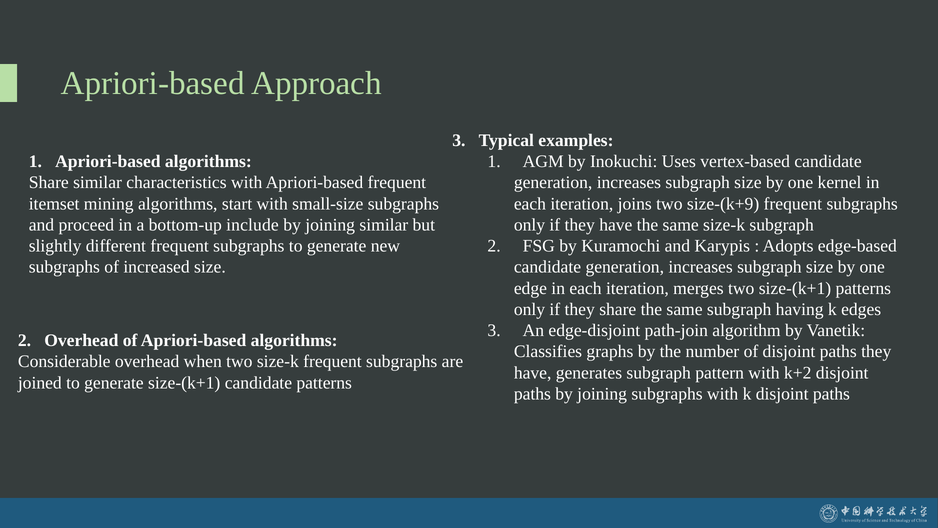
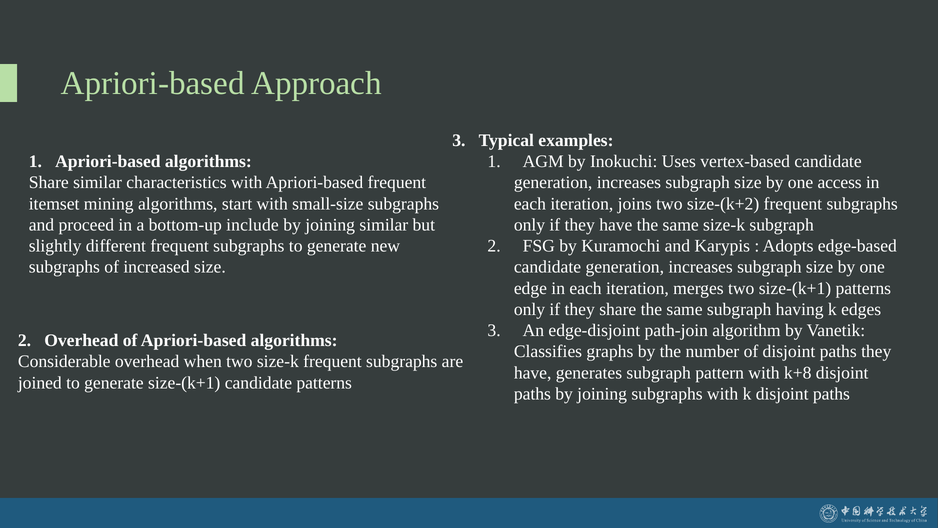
kernel: kernel -> access (840, 183)
size-(k+9: size-(k+9 -> size-(k+2 (723, 204)
k+2: k+2 -> k+8 (798, 372)
